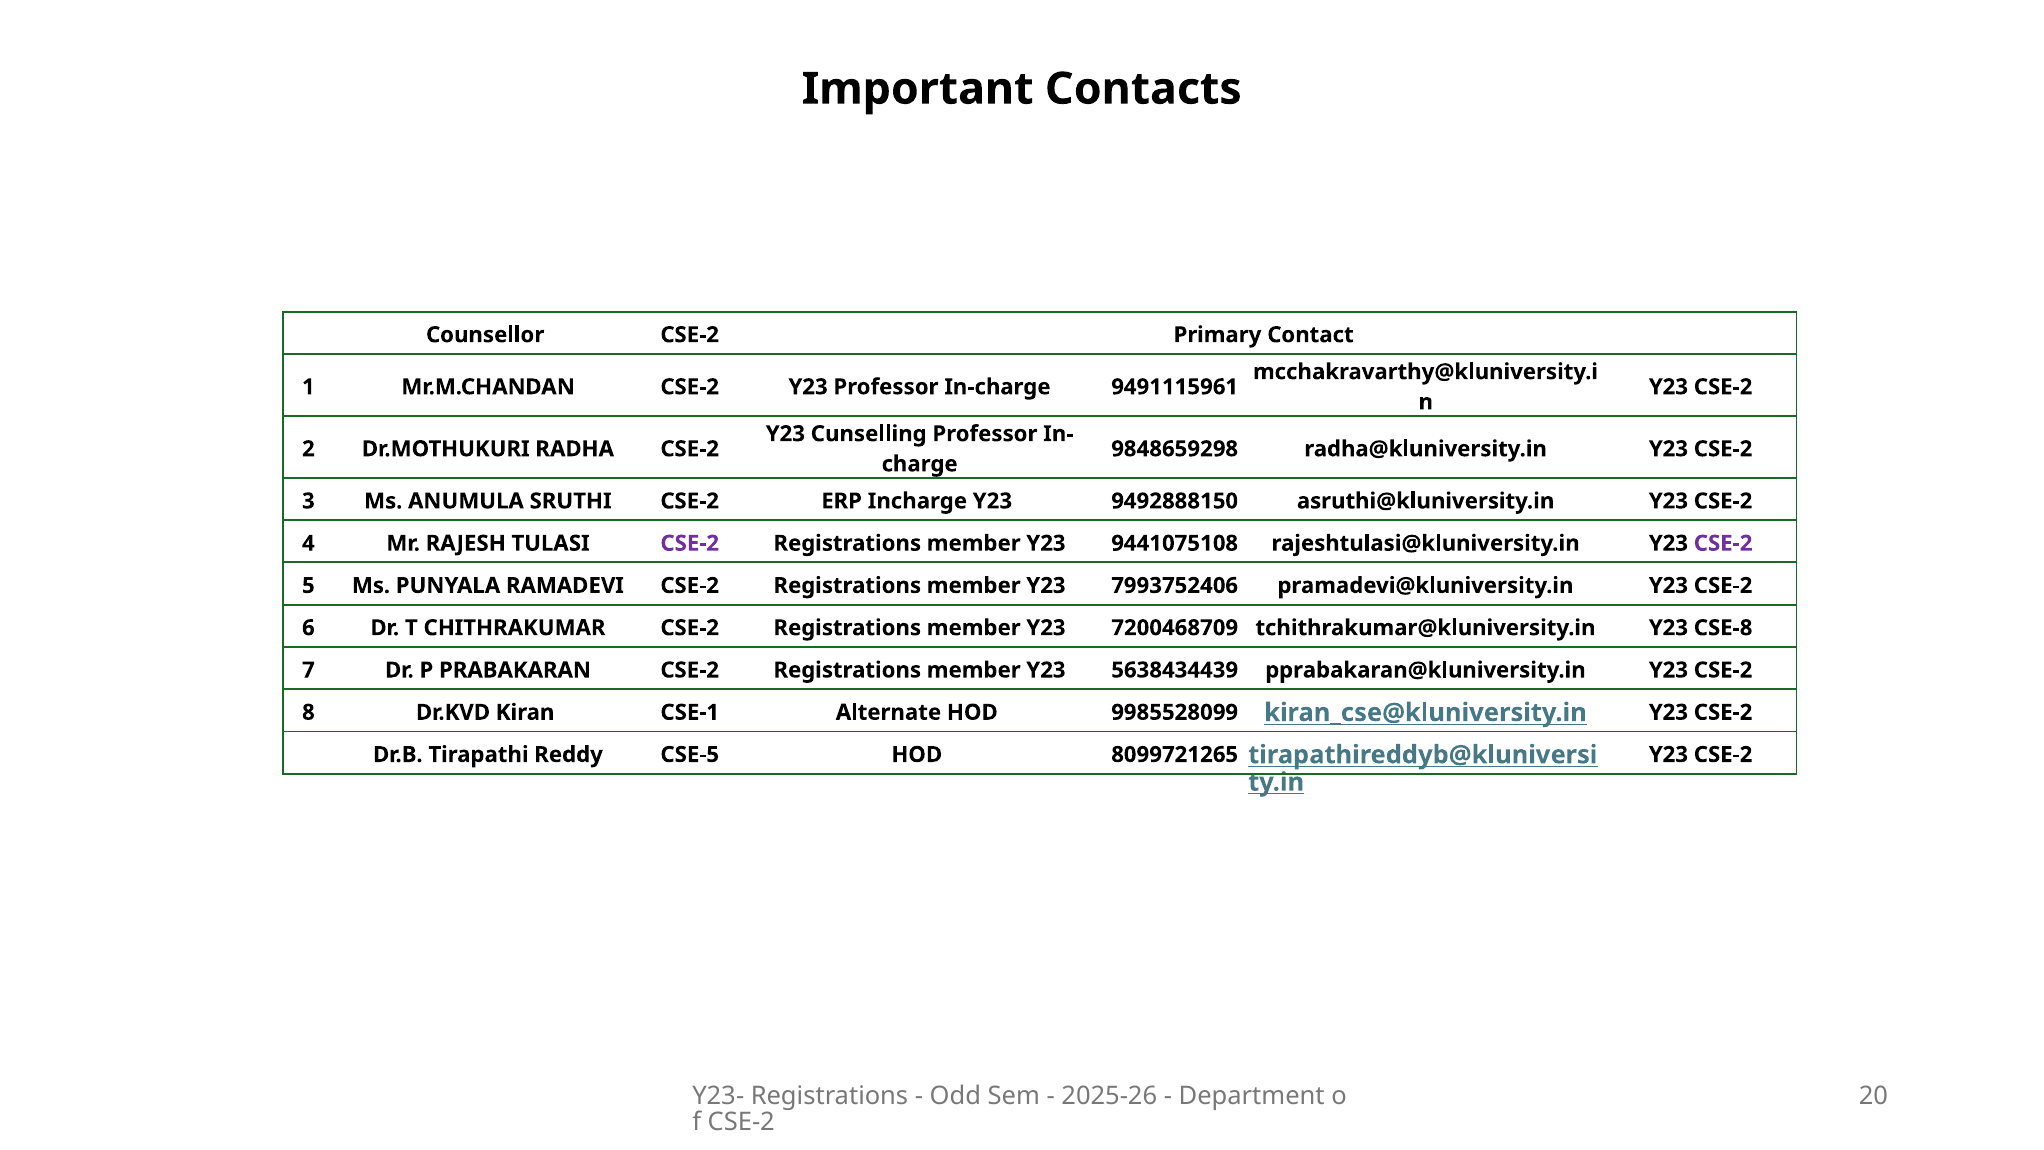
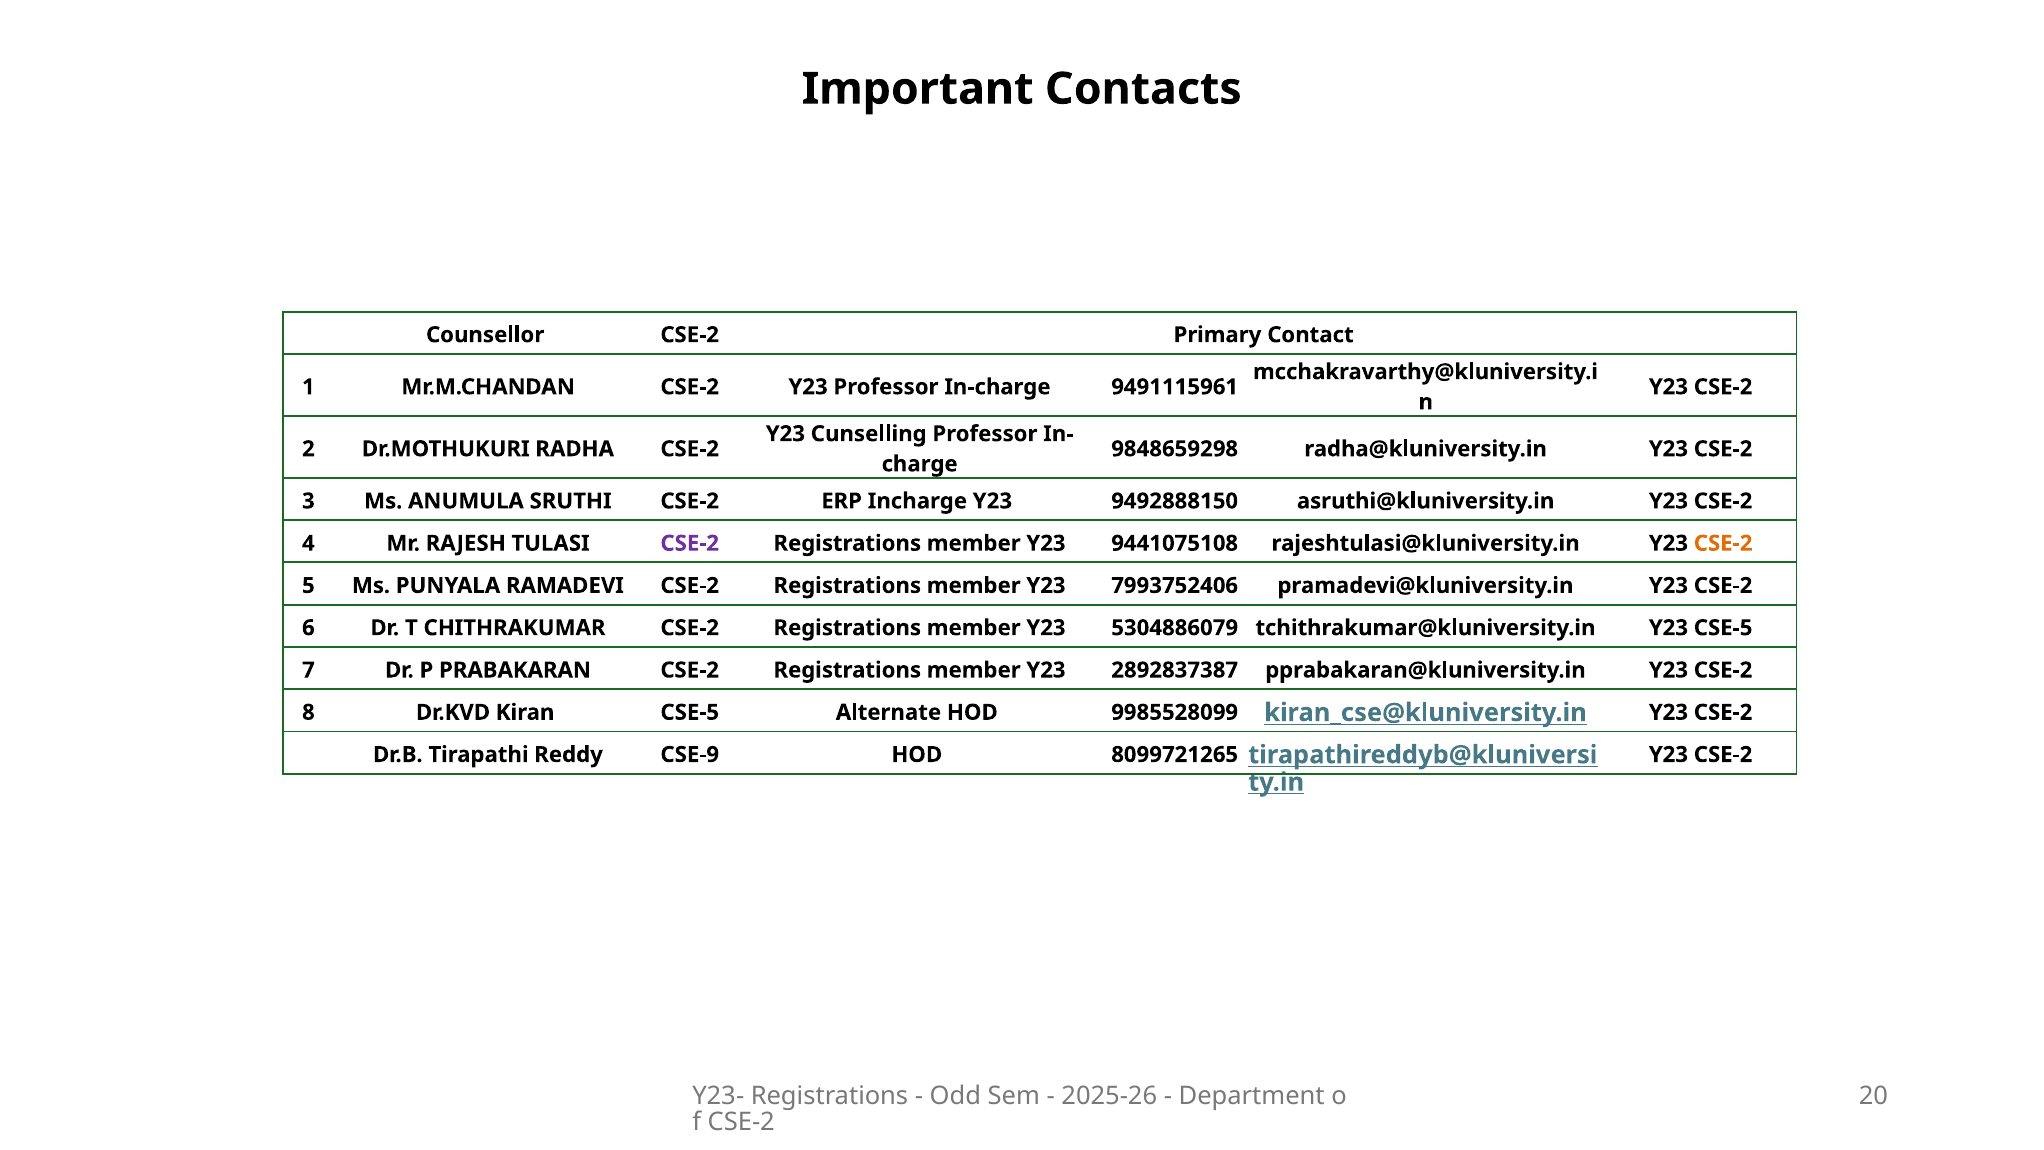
CSE-2 colour: purple -> orange (1723, 543)
7200468709: 7200468709 -> 5304886079 (1175, 628)
Y23 CSE-8: CSE-8 -> CSE-5 (1723, 628)
5638434439: 5638434439 -> 2892837387 (1175, 670)
Kiran CSE-1: CSE-1 -> CSE-5 (690, 712)
CSE-5: CSE-5 -> CSE-9 (690, 754)
